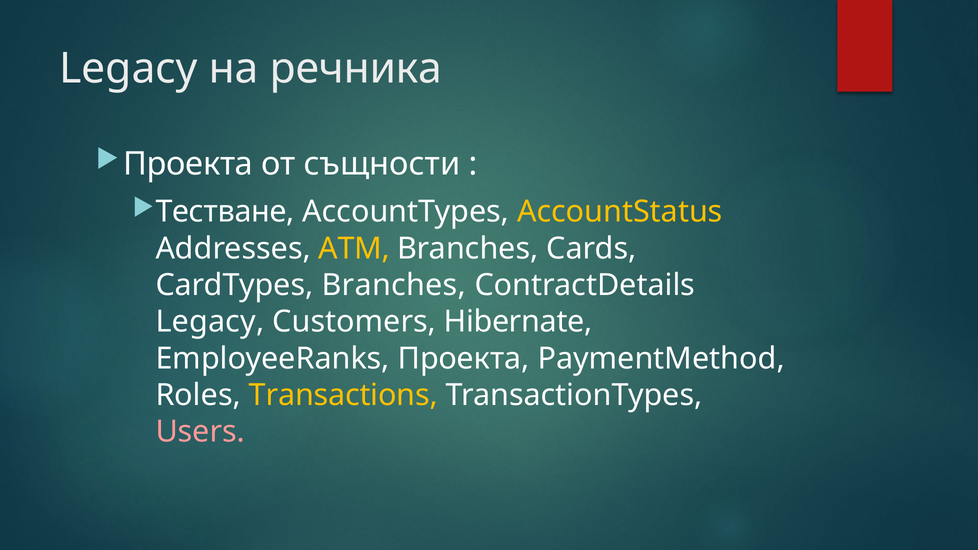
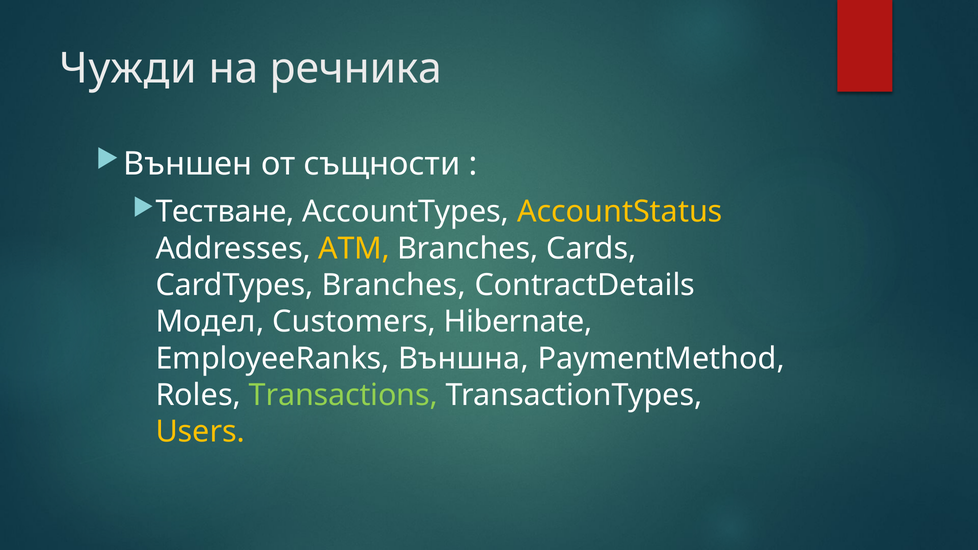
Legacy: Legacy -> Чужди (128, 69)
Проекта: Проекта -> Външен (188, 164)
Legacy: Legacy -> Модел (210, 322)
EmployeeRanks Проекта: Проекта -> Външна (463, 359)
Transactions colour: yellow -> light green (343, 395)
Users colour: pink -> yellow (200, 432)
